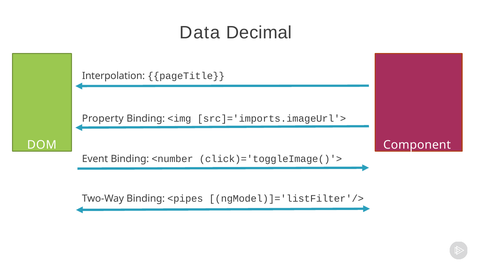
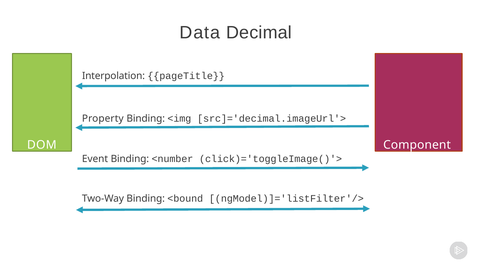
src]='imports.imageUrl'>: src]='imports.imageUrl'> -> src]='decimal.imageUrl'> (272, 119)
<pipes: <pipes -> <bound (185, 199)
